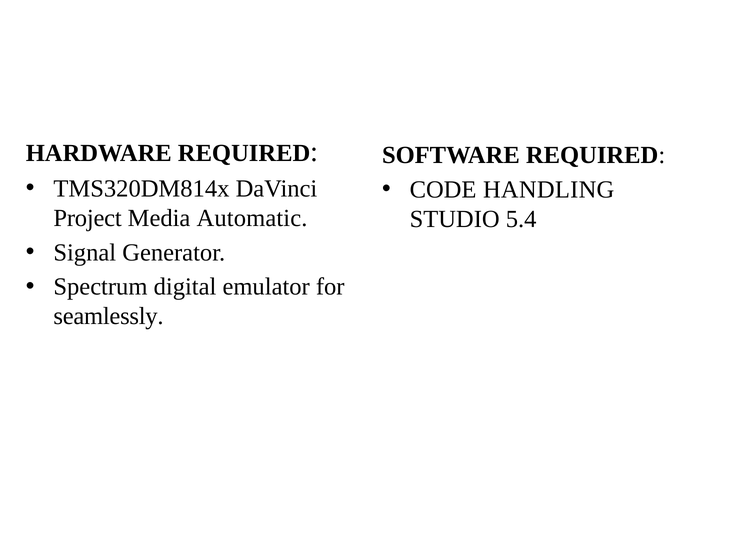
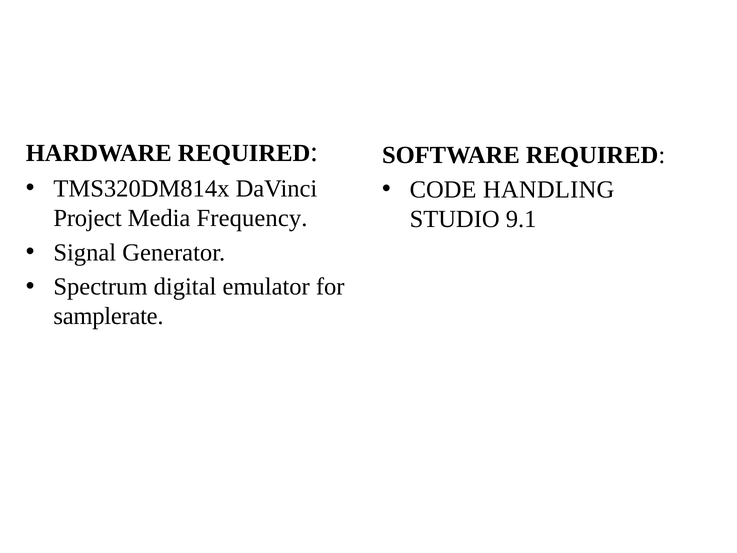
Automatic: Automatic -> Frequency (252, 218)
5.4: 5.4 -> 9.1 (521, 219)
seamlessly: seamlessly -> samplerate (108, 316)
